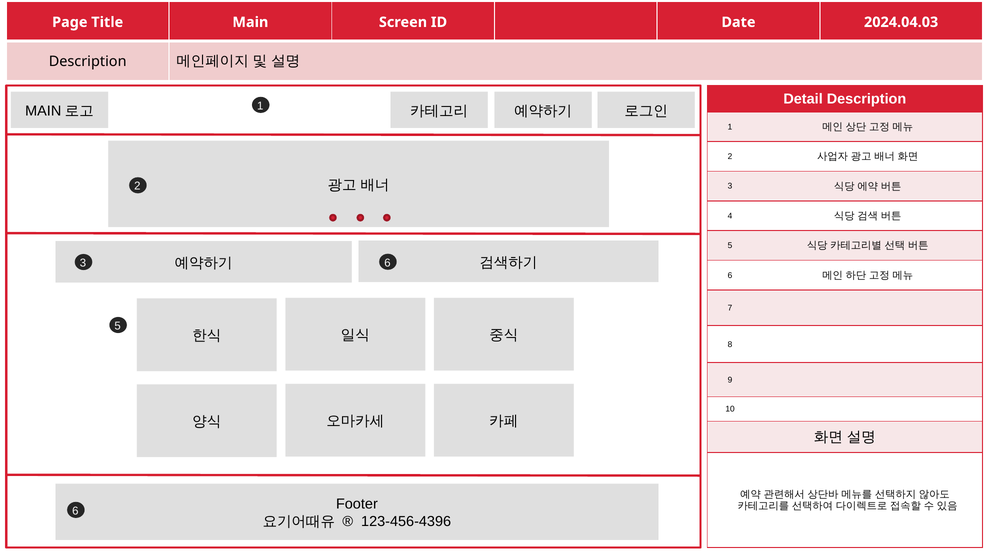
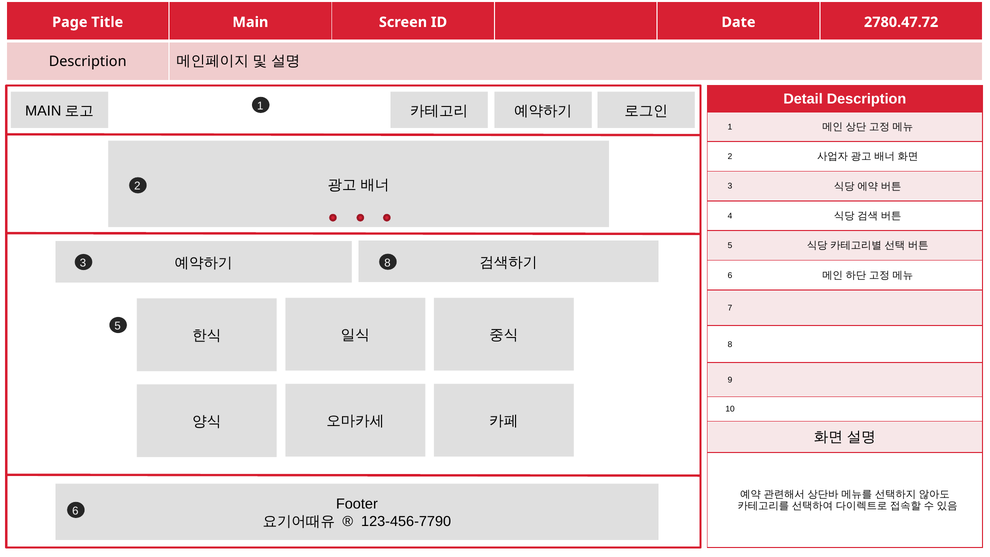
2024.04.03: 2024.04.03 -> 2780.47.72 (901, 22)
3 6: 6 -> 8 (387, 263)
123-456-4396: 123-456-4396 -> 123-456-7790 (406, 521)
